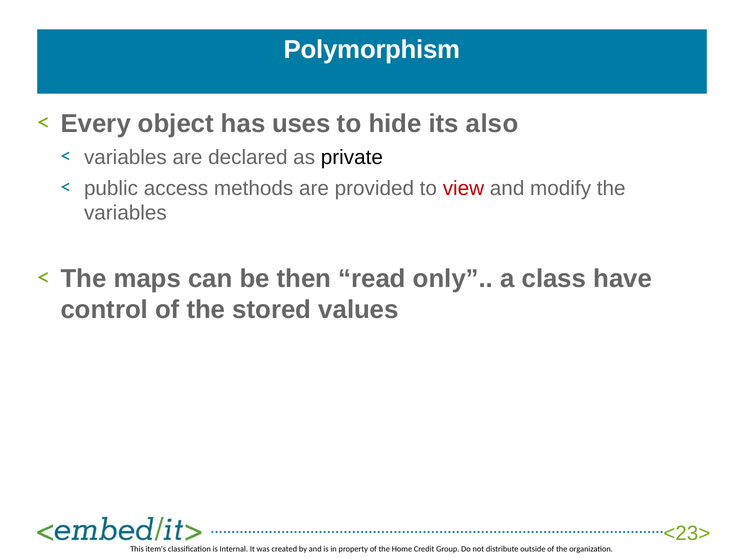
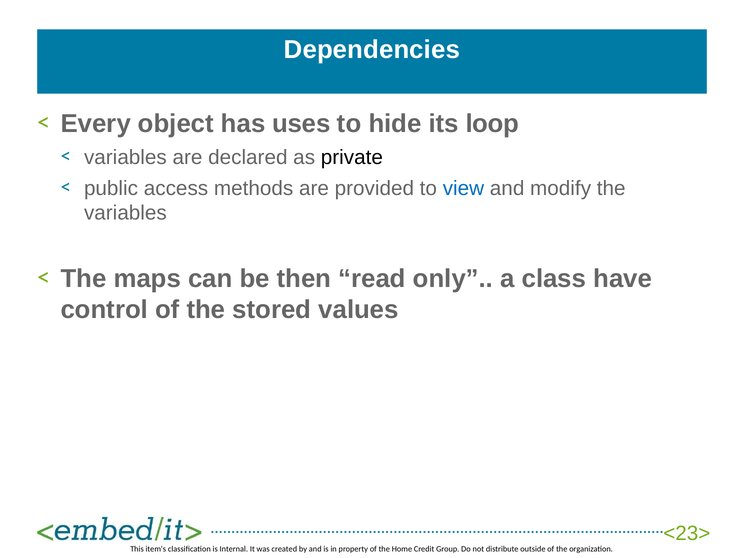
Polymorphism: Polymorphism -> Dependencies (372, 50)
also: also -> loop (492, 124)
view colour: red -> blue (463, 188)
